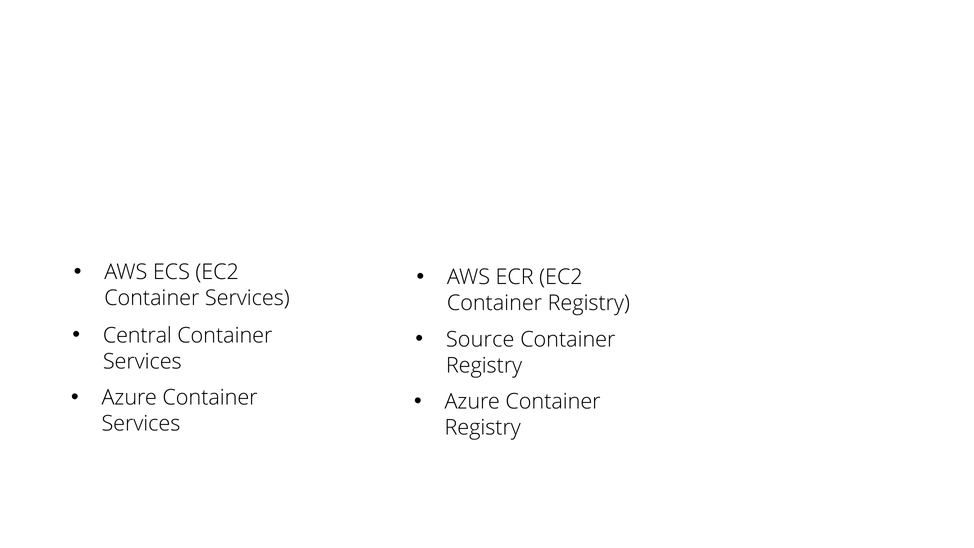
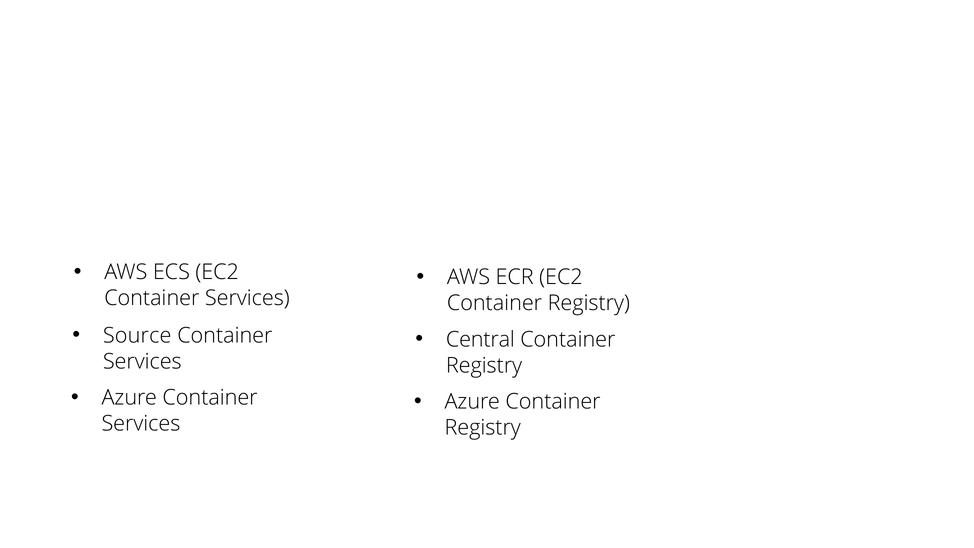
Central: Central -> Source (137, 335)
Source: Source -> Central (480, 340)
